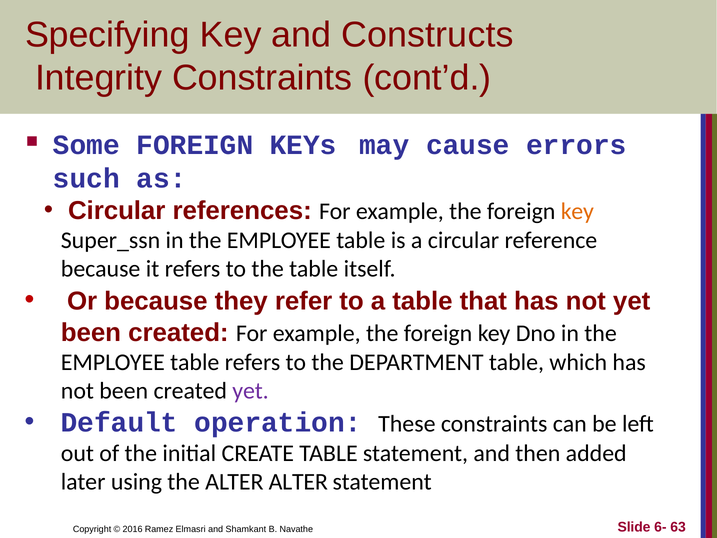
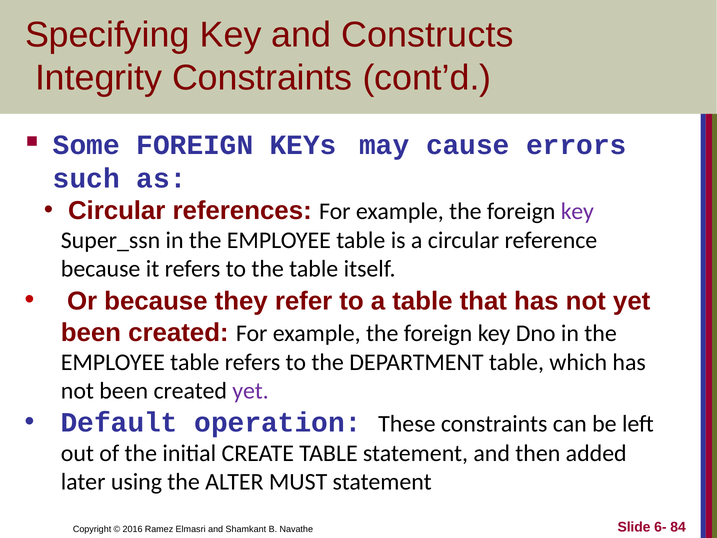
key colour: orange -> purple (577, 211)
ALTER ALTER: ALTER -> MUST (298, 482)
63: 63 -> 84 (678, 527)
